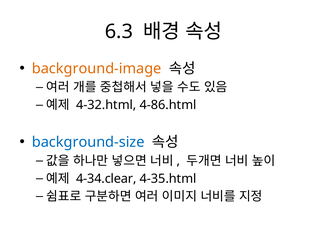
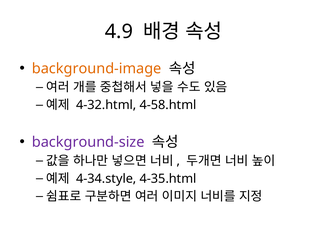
6.3: 6.3 -> 4.9 (119, 32)
4-86.html: 4-86.html -> 4-58.html (168, 105)
background-size colour: blue -> purple (88, 142)
4-34.clear: 4-34.clear -> 4-34.style (106, 179)
